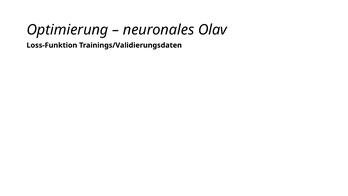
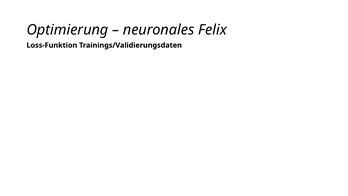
Olav: Olav -> Felix (212, 30)
